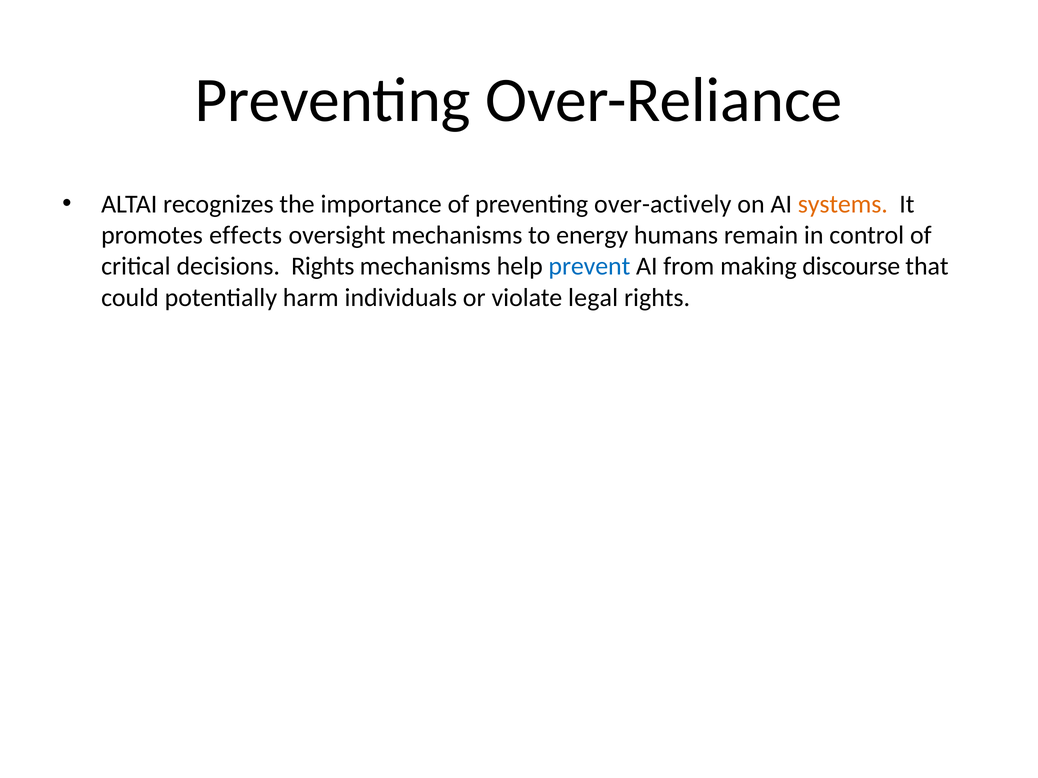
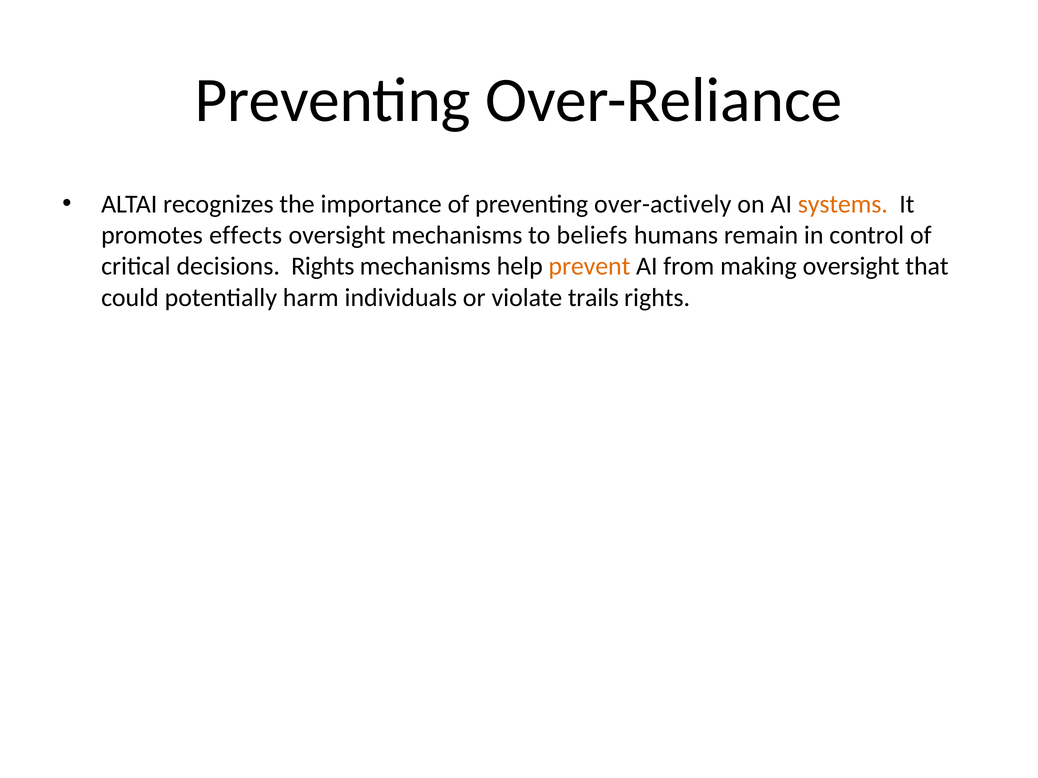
energy: energy -> beliefs (592, 235)
prevent colour: blue -> orange (589, 267)
making discourse: discourse -> oversight (851, 267)
legal: legal -> trails (593, 298)
